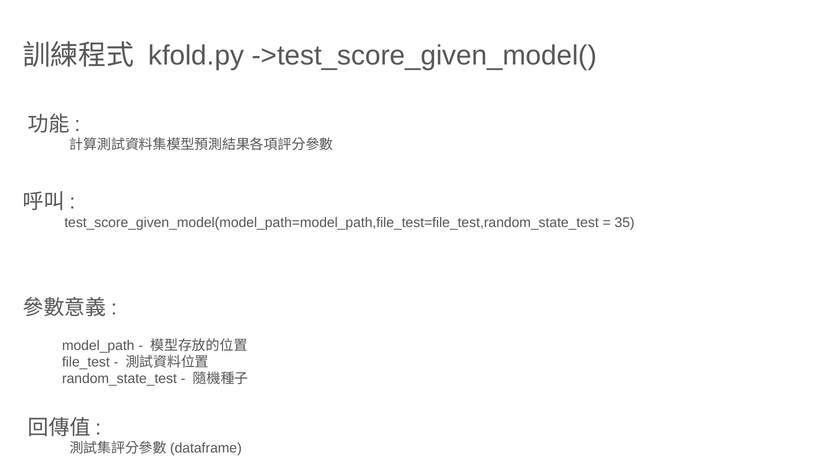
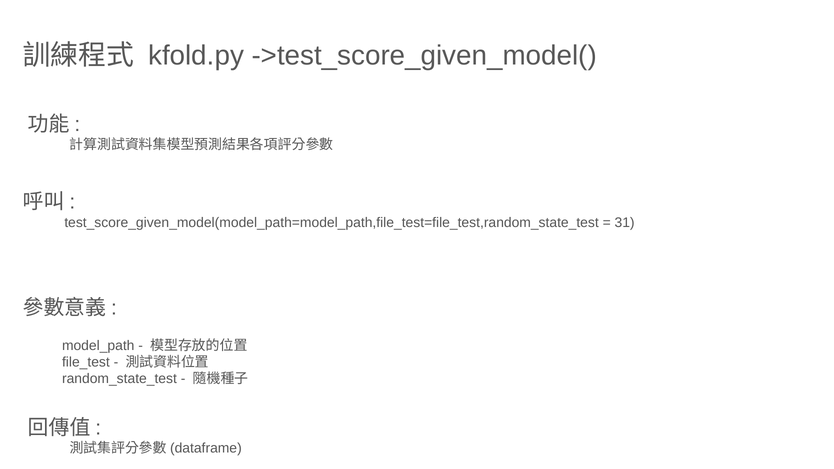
35: 35 -> 31 (625, 223)
